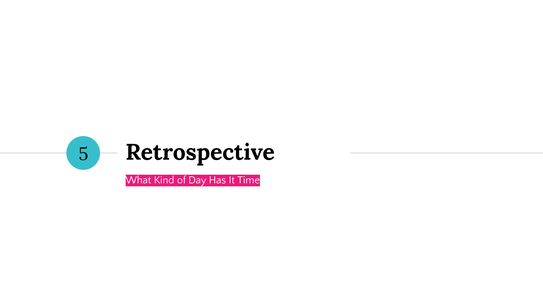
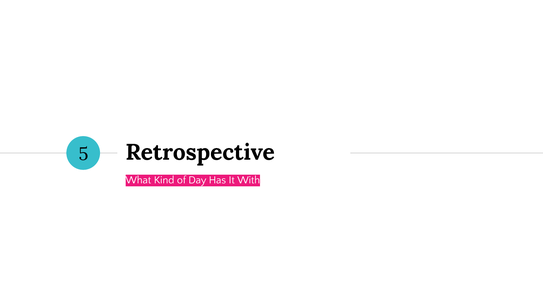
Time: Time -> With (249, 180)
